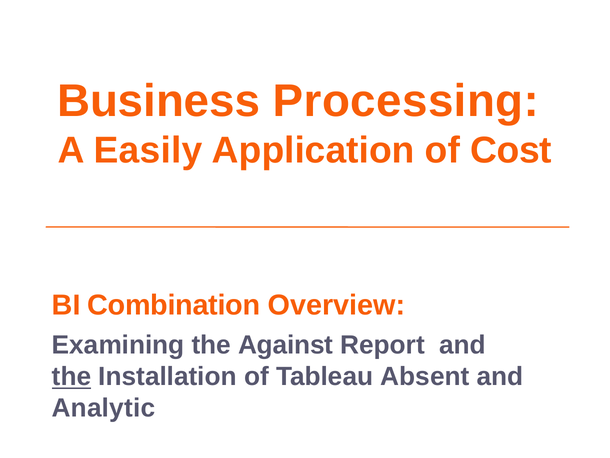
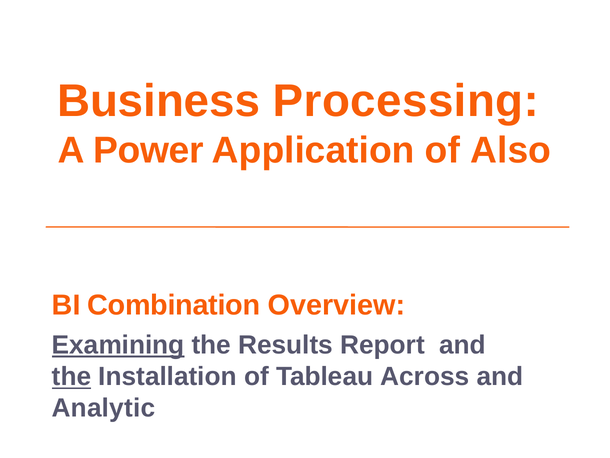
Easily: Easily -> Power (149, 150)
Cost: Cost -> Also (511, 150)
Examining underline: none -> present (118, 345)
Against: Against -> Results (286, 345)
Absent: Absent -> Across (425, 376)
